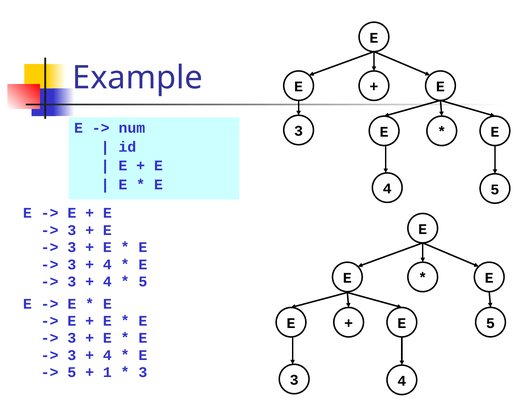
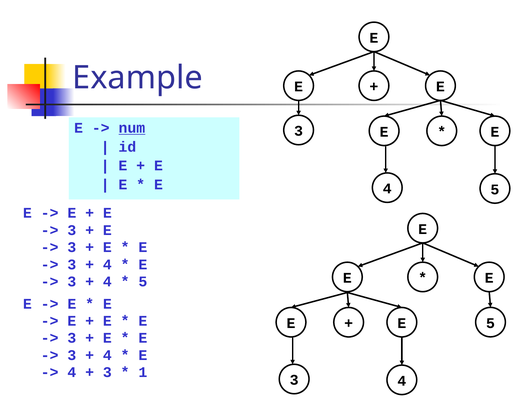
num underline: none -> present (132, 128)
5: 5 -> 4 (72, 372)
1: 1 -> 3 (107, 372)
3: 3 -> 1 (143, 372)
